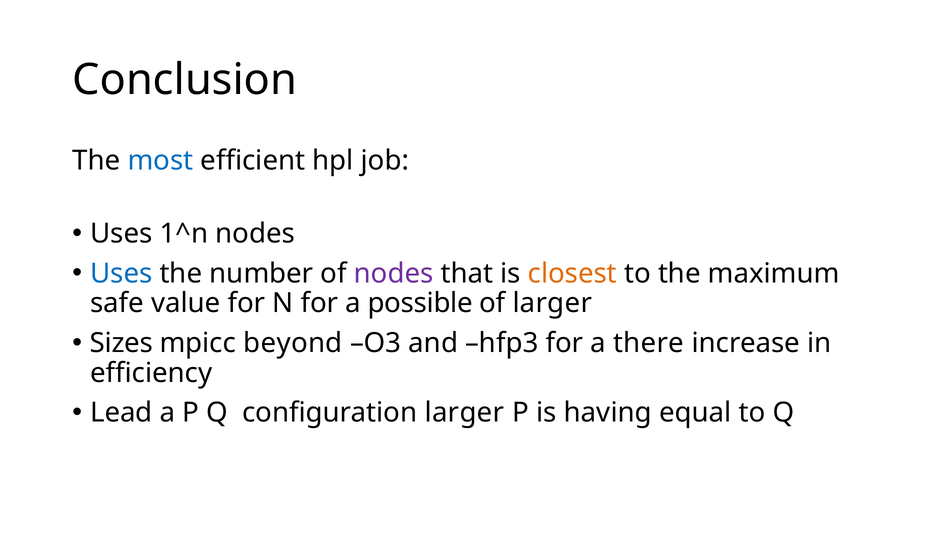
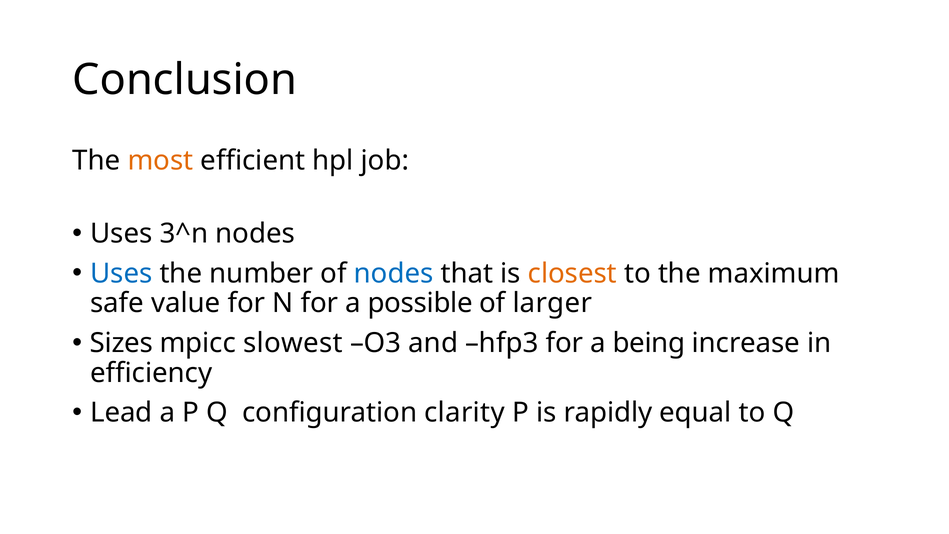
most colour: blue -> orange (160, 160)
1^n: 1^n -> 3^n (184, 233)
nodes colour: purple -> blue (394, 273)
beyond: beyond -> slowest (293, 343)
there: there -> being (649, 343)
configuration larger: larger -> clarity (465, 413)
having: having -> rapidly (608, 413)
